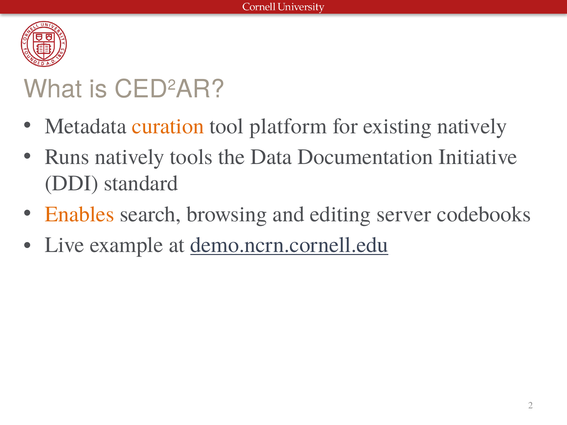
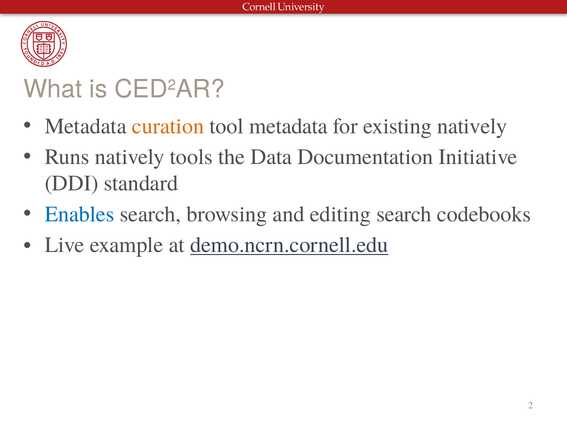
tool platform: platform -> metadata (288, 126)
Enables colour: orange -> blue (80, 214)
editing server: server -> search (404, 214)
